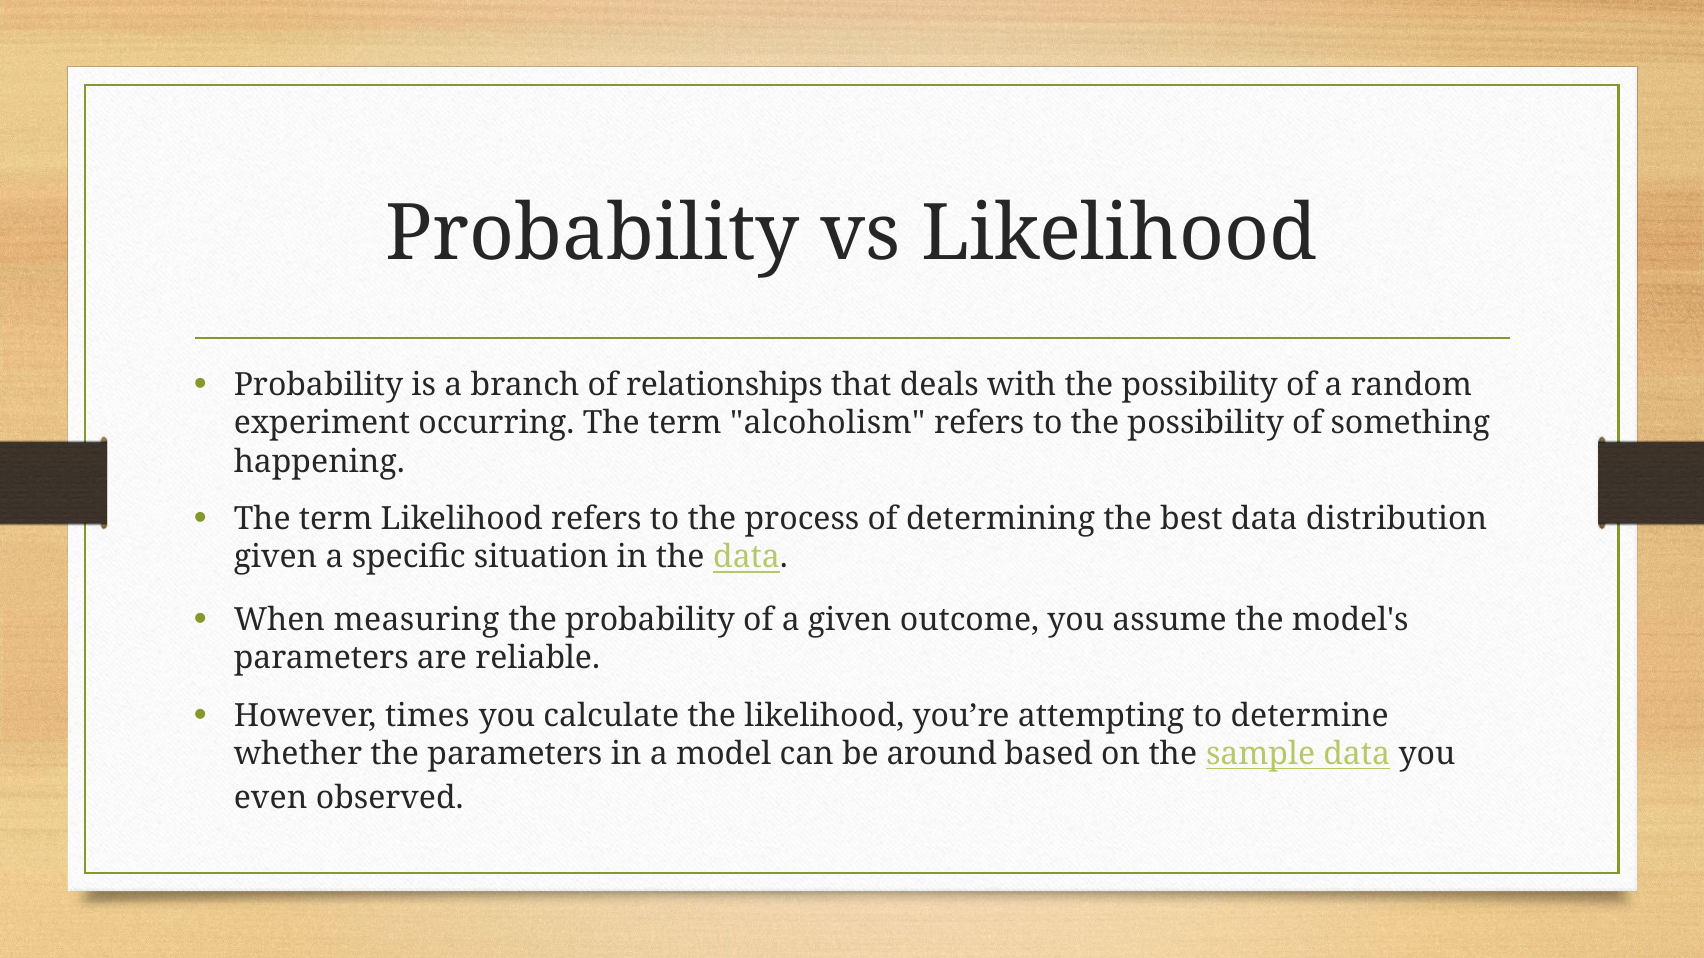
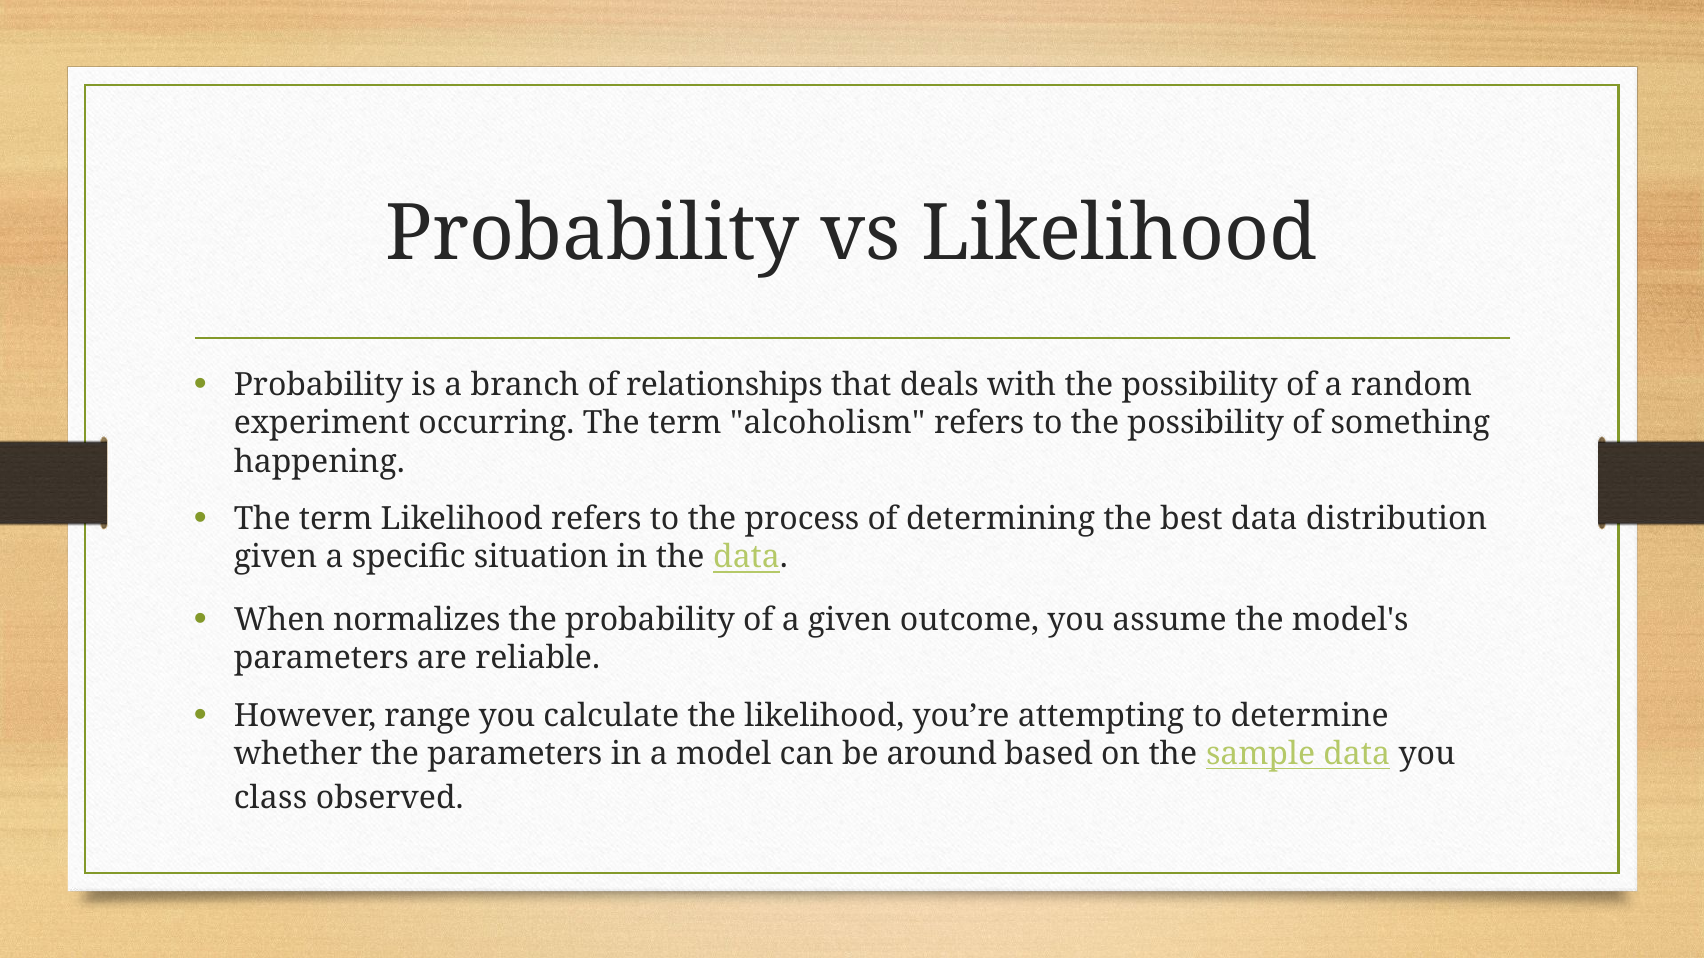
measuring: measuring -> normalizes (417, 620)
times: times -> range (428, 716)
even: even -> class (271, 798)
